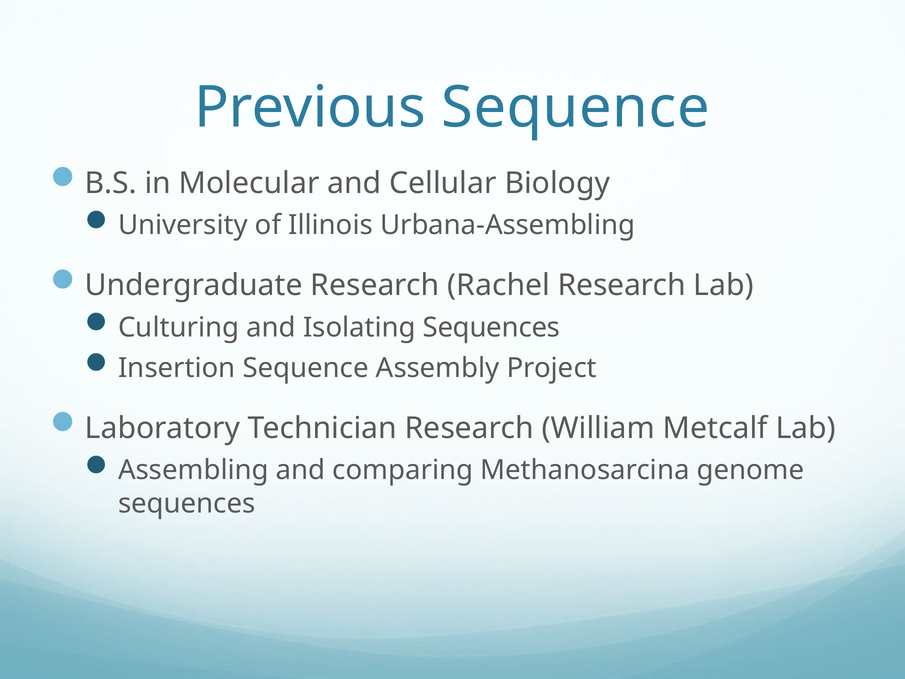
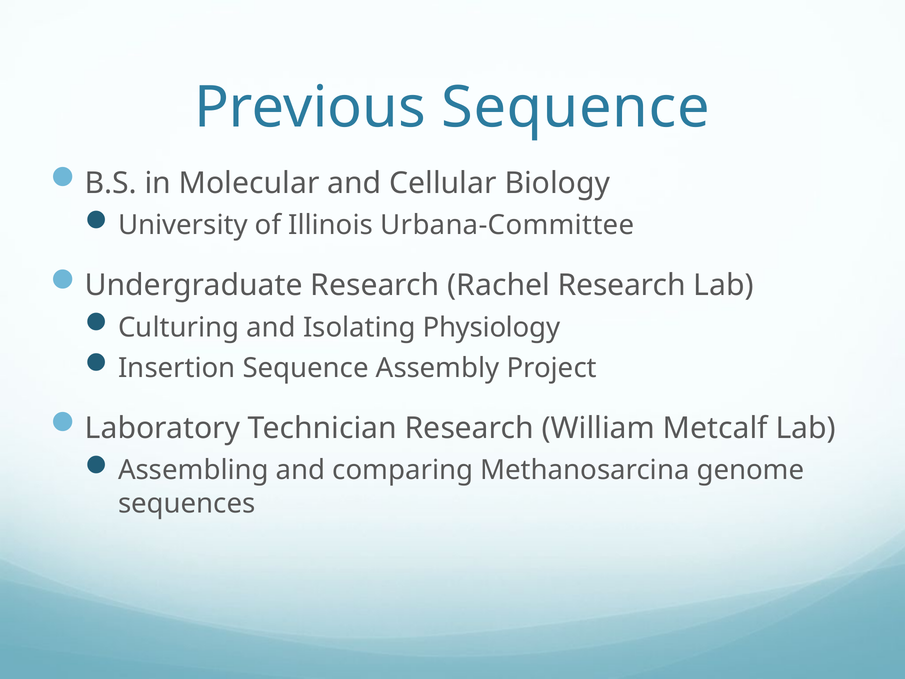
Urbana-Assembling: Urbana-Assembling -> Urbana-Committee (507, 225)
Isolating Sequences: Sequences -> Physiology (491, 327)
